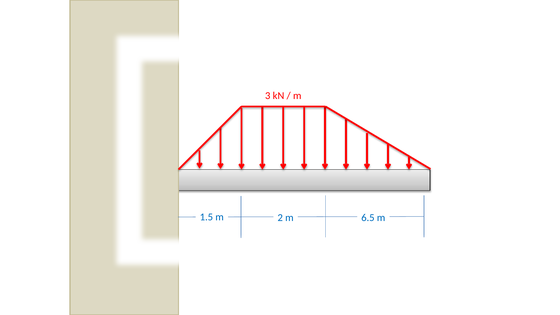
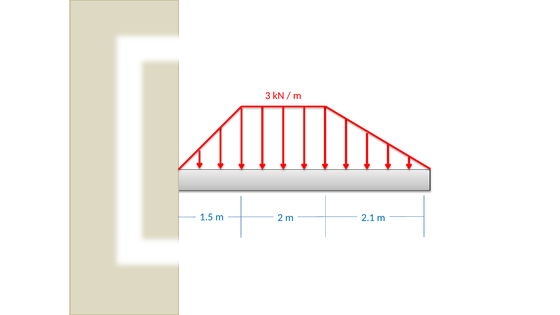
6.5: 6.5 -> 2.1 (368, 218)
